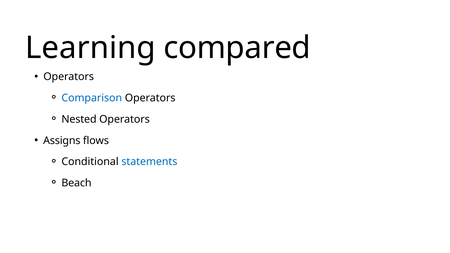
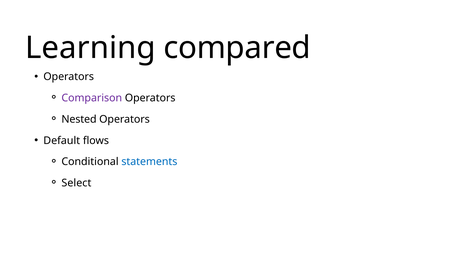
Comparison colour: blue -> purple (92, 98)
Assigns: Assigns -> Default (62, 141)
Beach: Beach -> Select (76, 183)
